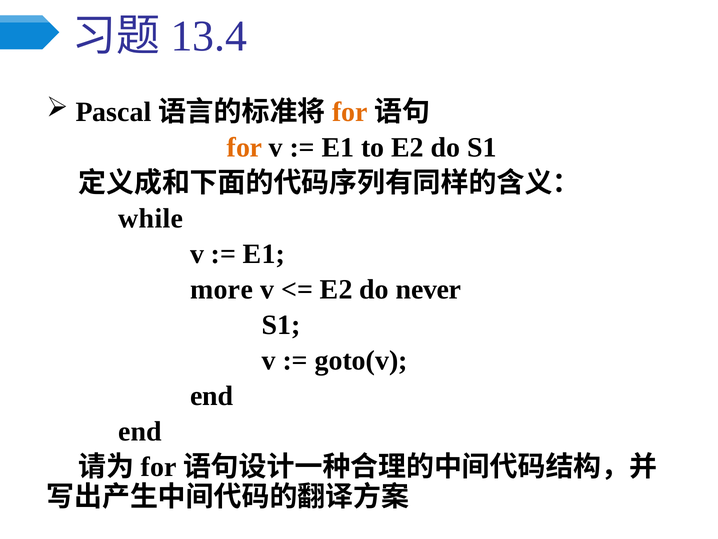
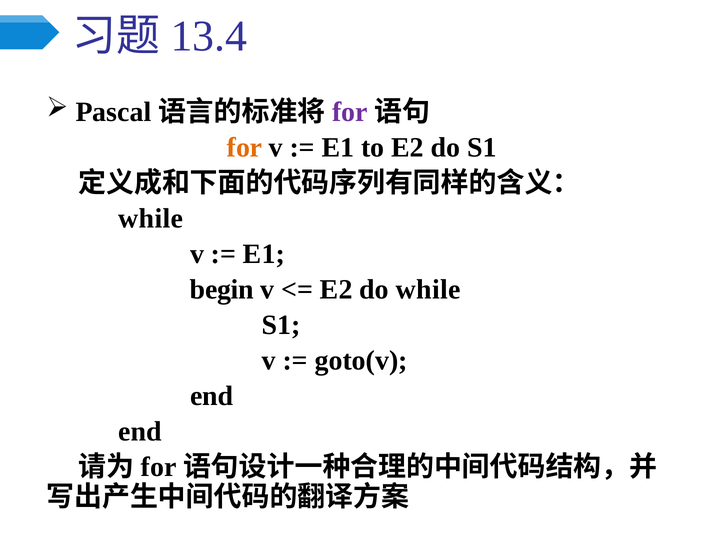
for colour: orange -> purple (350, 112)
more: more -> begin (222, 289)
do never: never -> while (428, 289)
